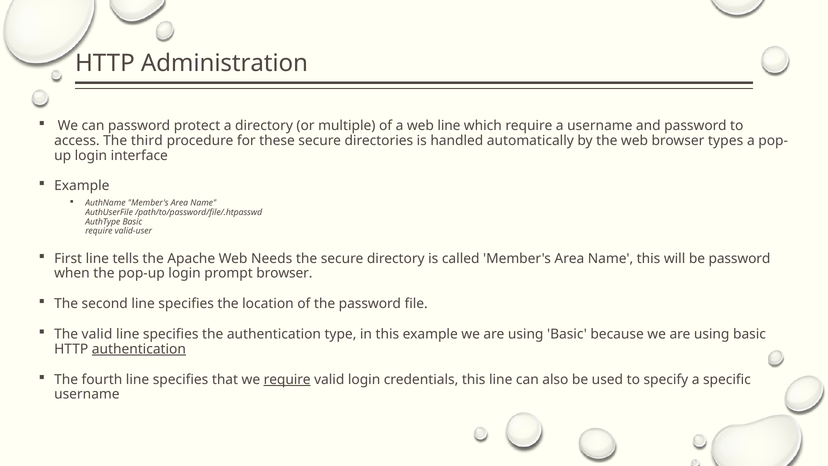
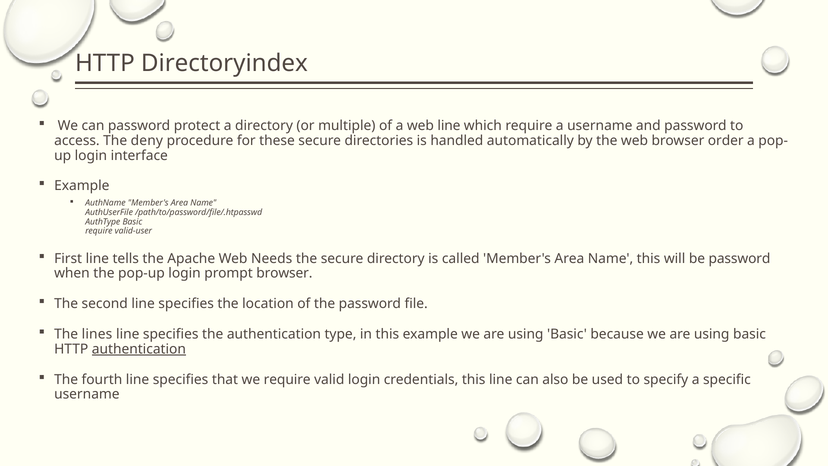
Administration: Administration -> Directoryindex (224, 63)
third: third -> deny (147, 141)
types: types -> order (726, 141)
The valid: valid -> lines (97, 334)
require underline: present -> none (287, 379)
